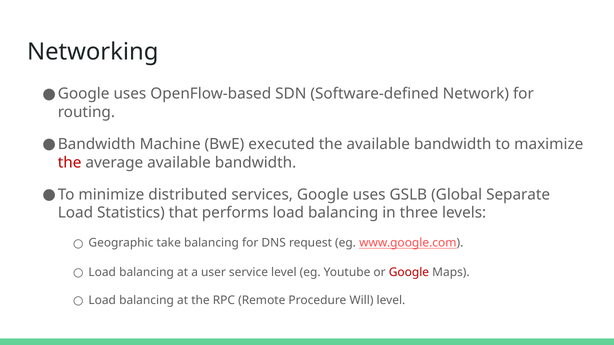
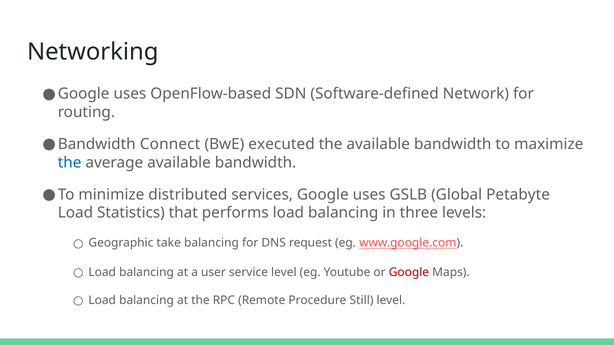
Machine: Machine -> Connect (170, 144)
the colour: red -> blue (70, 163)
Separate: Separate -> Petabyte (518, 195)
Will: Will -> Still (362, 301)
